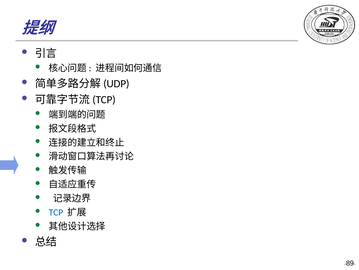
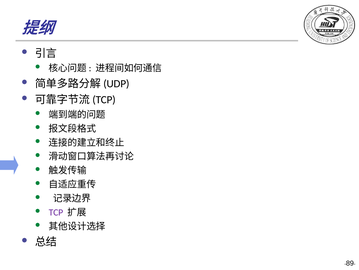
TCP colour: blue -> purple (56, 212)
